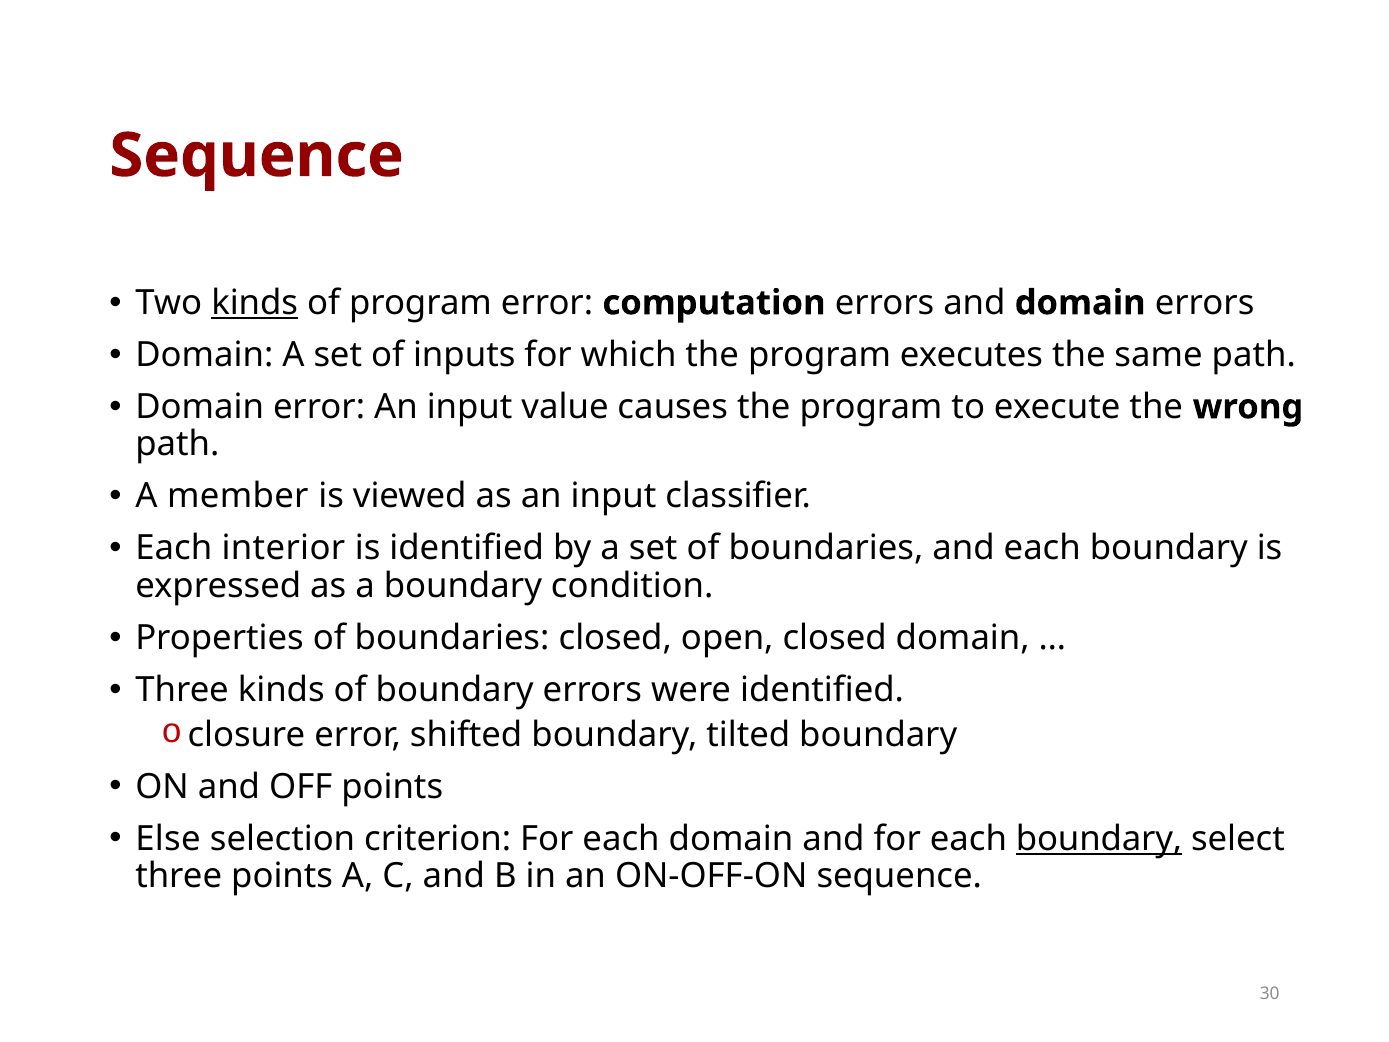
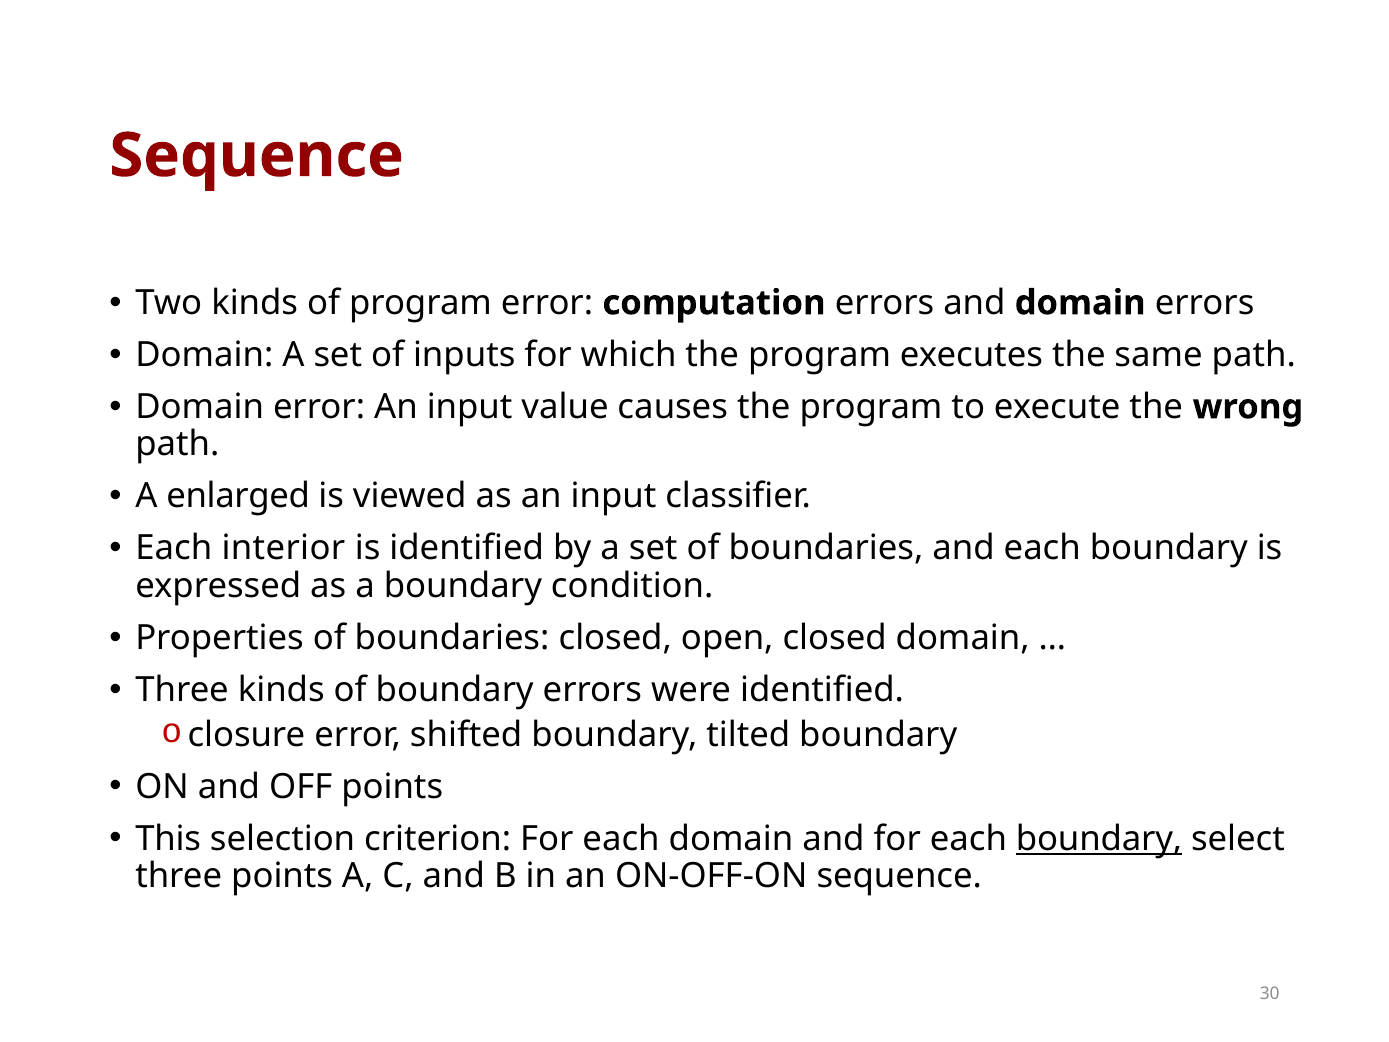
kinds underline: present -> none (255, 303)
member: member -> enlarged (238, 496)
Else: Else -> This (168, 839)
